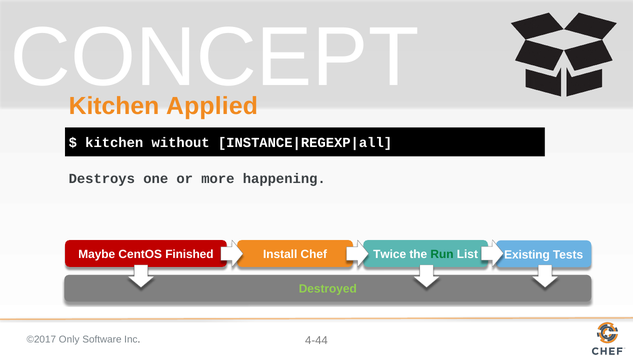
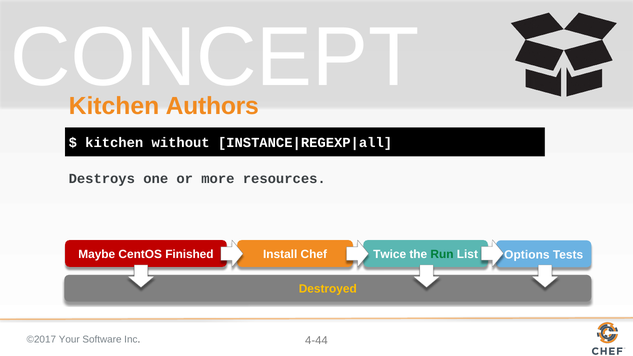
Applied: Applied -> Authors (212, 106)
happening: happening -> resources (284, 179)
Existing: Existing -> Options (527, 255)
Destroyed colour: light green -> yellow (328, 289)
Only: Only -> Your (69, 339)
